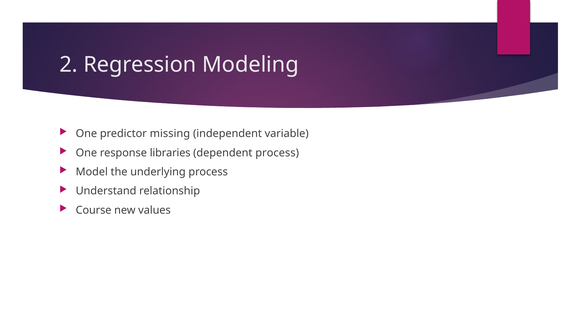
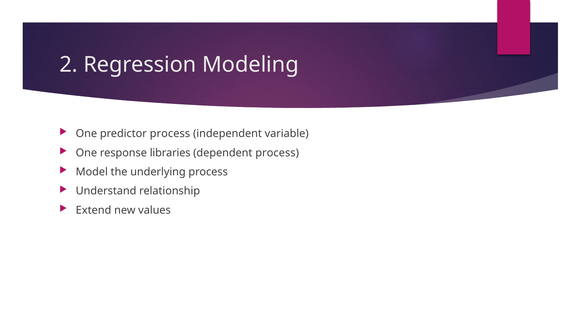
predictor missing: missing -> process (170, 134)
Course: Course -> Extend (94, 210)
